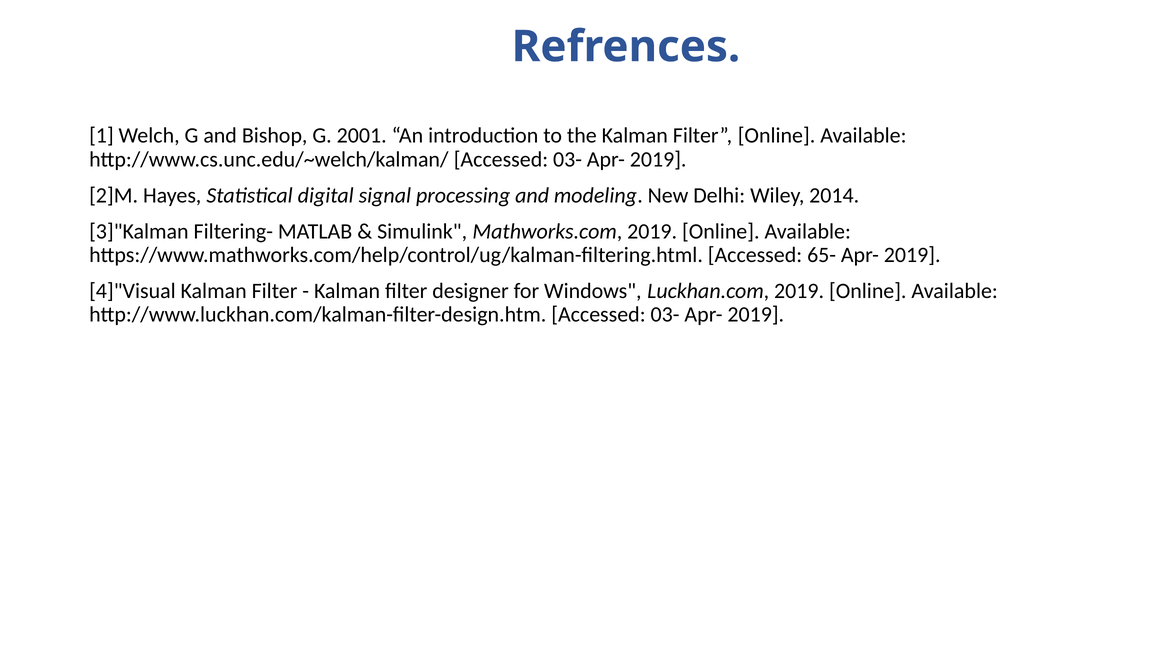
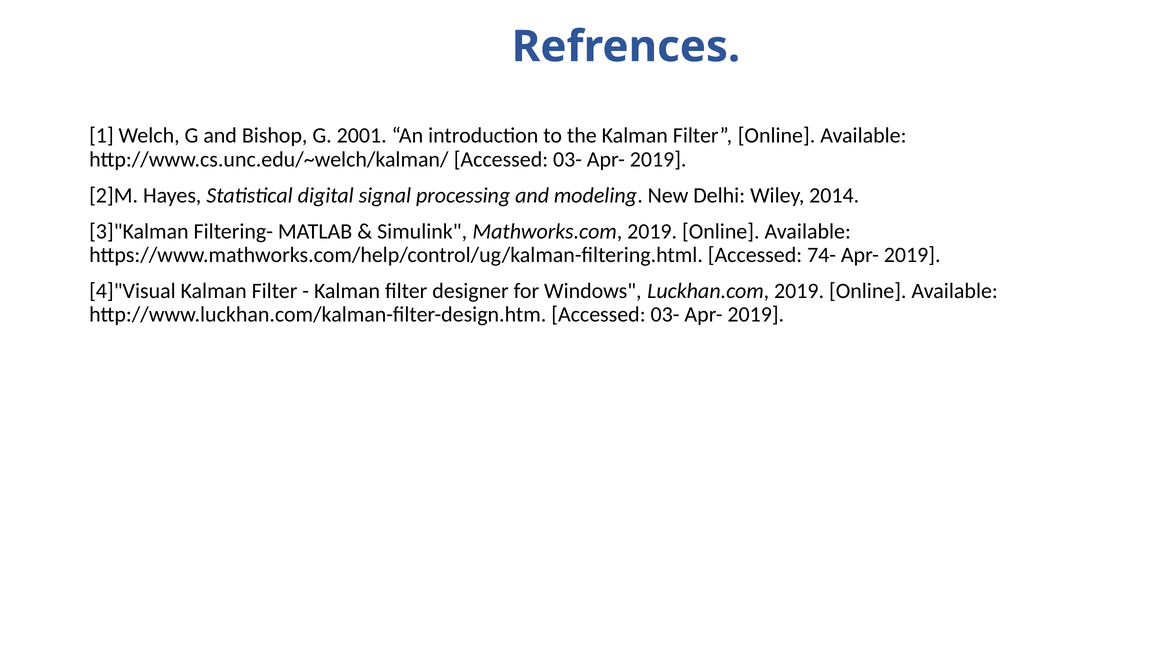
65-: 65- -> 74- (822, 255)
